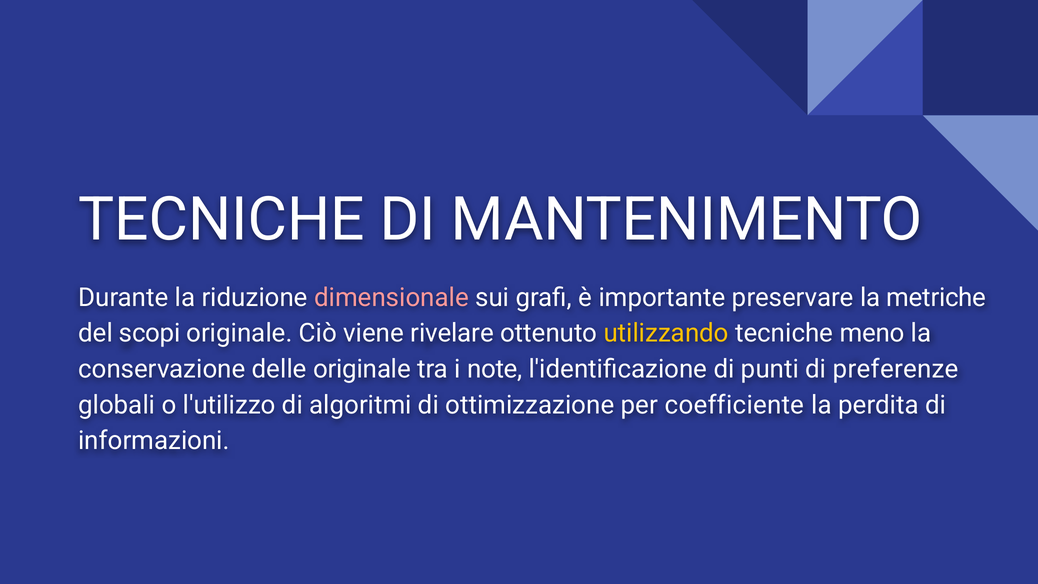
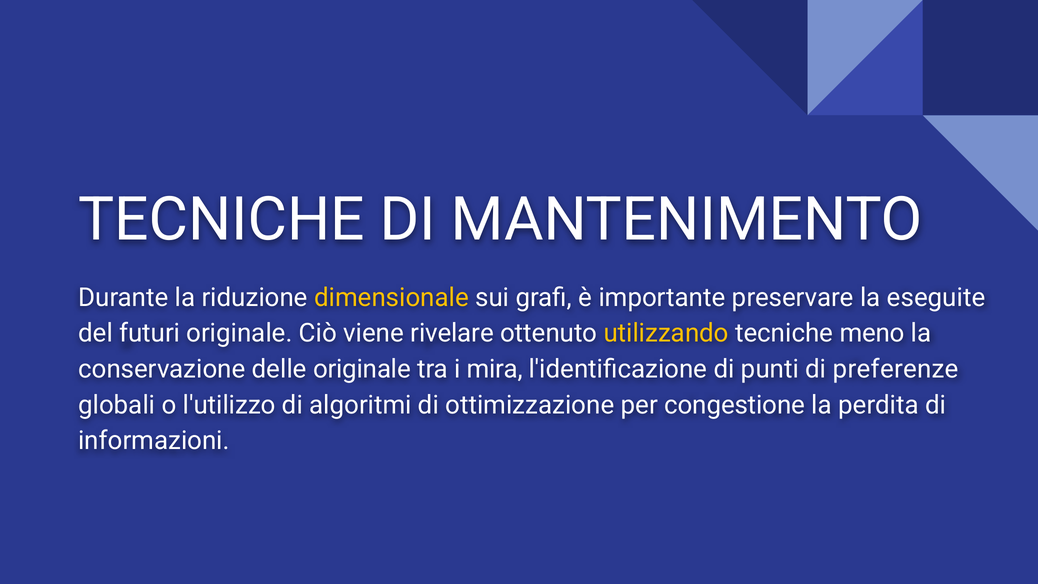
dimensionale colour: pink -> yellow (391, 297)
metriche: metriche -> eseguite (936, 297)
scopi: scopi -> futuri (150, 333)
note: note -> mira (495, 369)
coefficiente: coefficiente -> congestione (735, 405)
